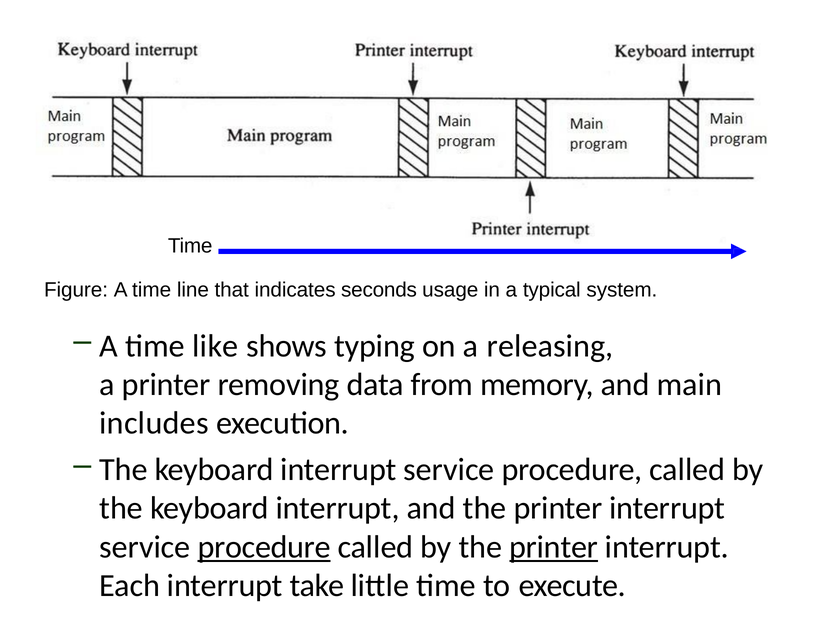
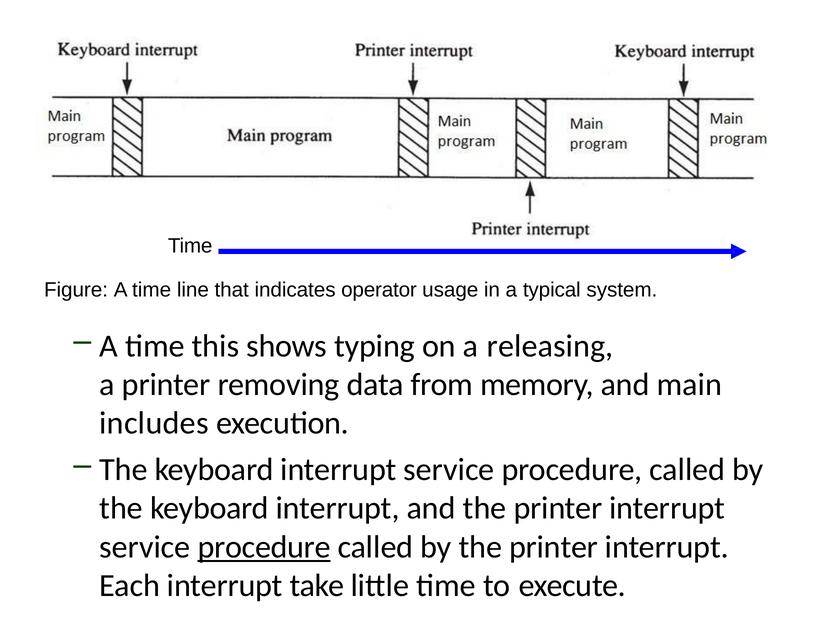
seconds: seconds -> operator (379, 290)
like: like -> this (216, 346)
printer underline: present -> none (554, 547)
